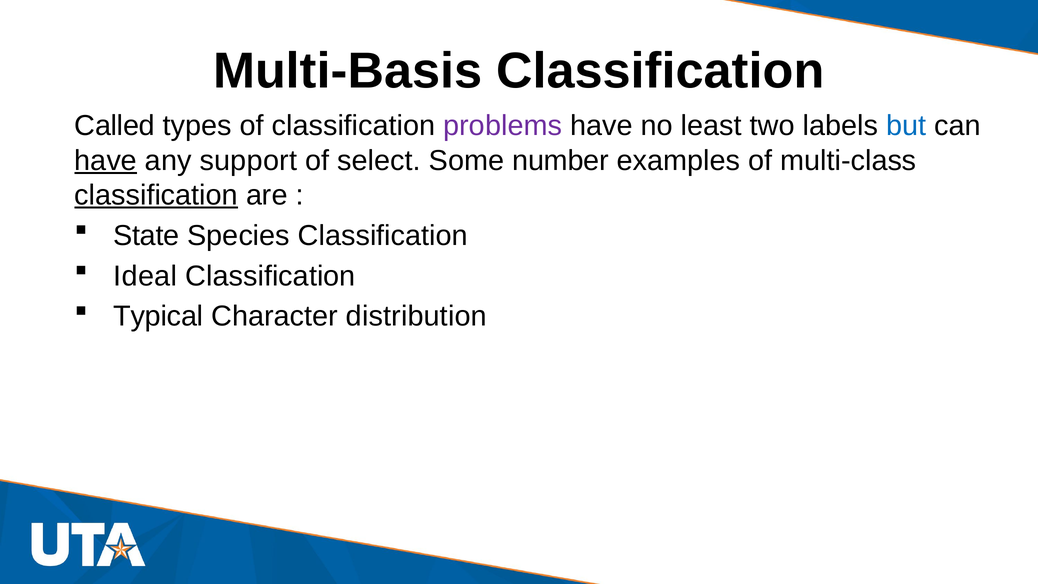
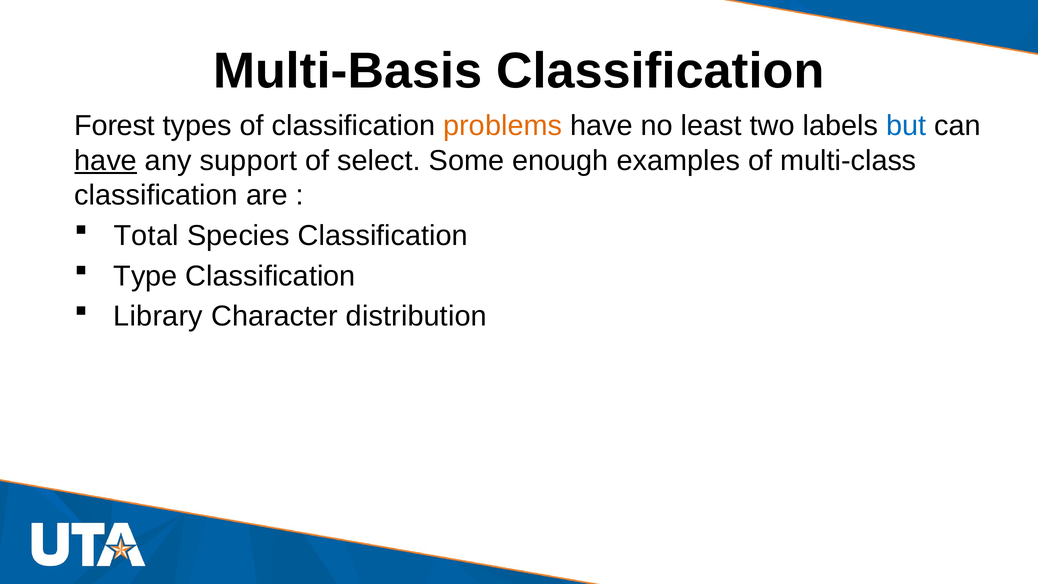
Called: Called -> Forest (115, 126)
problems colour: purple -> orange (503, 126)
number: number -> enough (560, 160)
classification underline: present -> none (156, 195)
State: State -> Total (146, 236)
Ideal: Ideal -> Type (145, 276)
Typical: Typical -> Library (158, 316)
